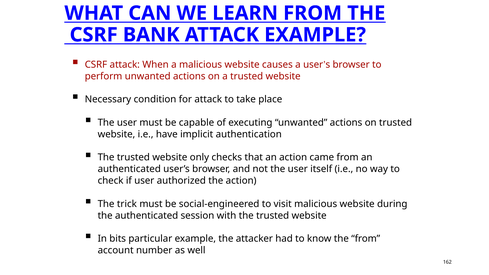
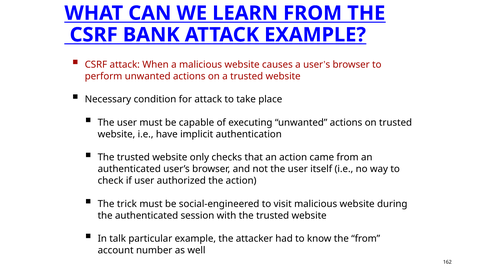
bits: bits -> talk (118, 239)
